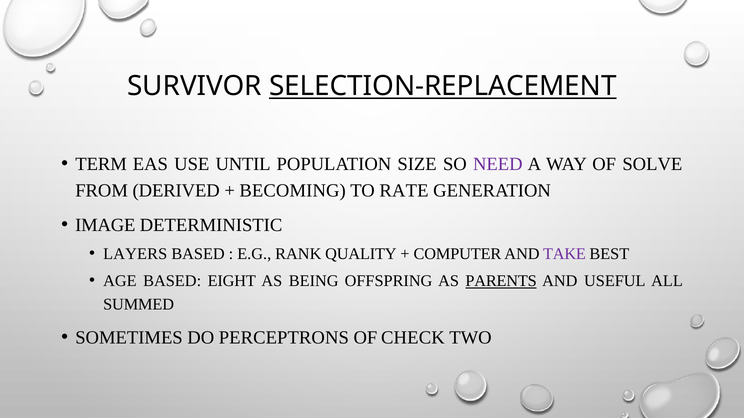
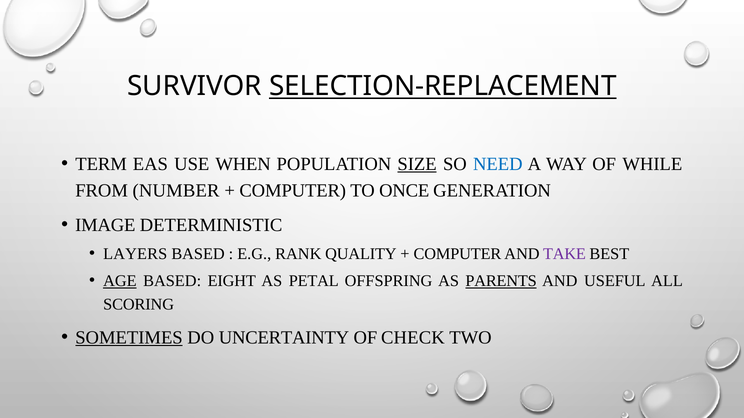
UNTIL: UNTIL -> WHEN (243, 164)
SIZE underline: none -> present (417, 164)
NEED colour: purple -> blue (498, 164)
SOLVE: SOLVE -> WHILE (652, 164)
DERIVED: DERIVED -> NUMBER (176, 191)
BECOMING: BECOMING -> COMPUTER (293, 191)
RATE: RATE -> ONCE (404, 191)
AGE underline: none -> present (120, 281)
BEING: BEING -> PETAL (314, 281)
SUMMED: SUMMED -> SCORING (139, 305)
SOMETIMES underline: none -> present (129, 338)
PERCEPTRONS: PERCEPTRONS -> UNCERTAINTY (284, 338)
